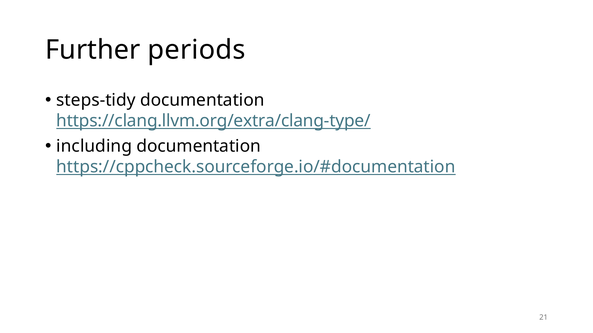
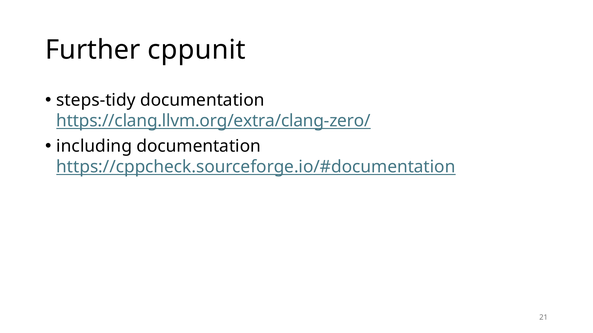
periods: periods -> cppunit (197, 50)
https://clang.llvm.org/extra/clang-type/: https://clang.llvm.org/extra/clang-type/ -> https://clang.llvm.org/extra/clang-zero/ (213, 121)
